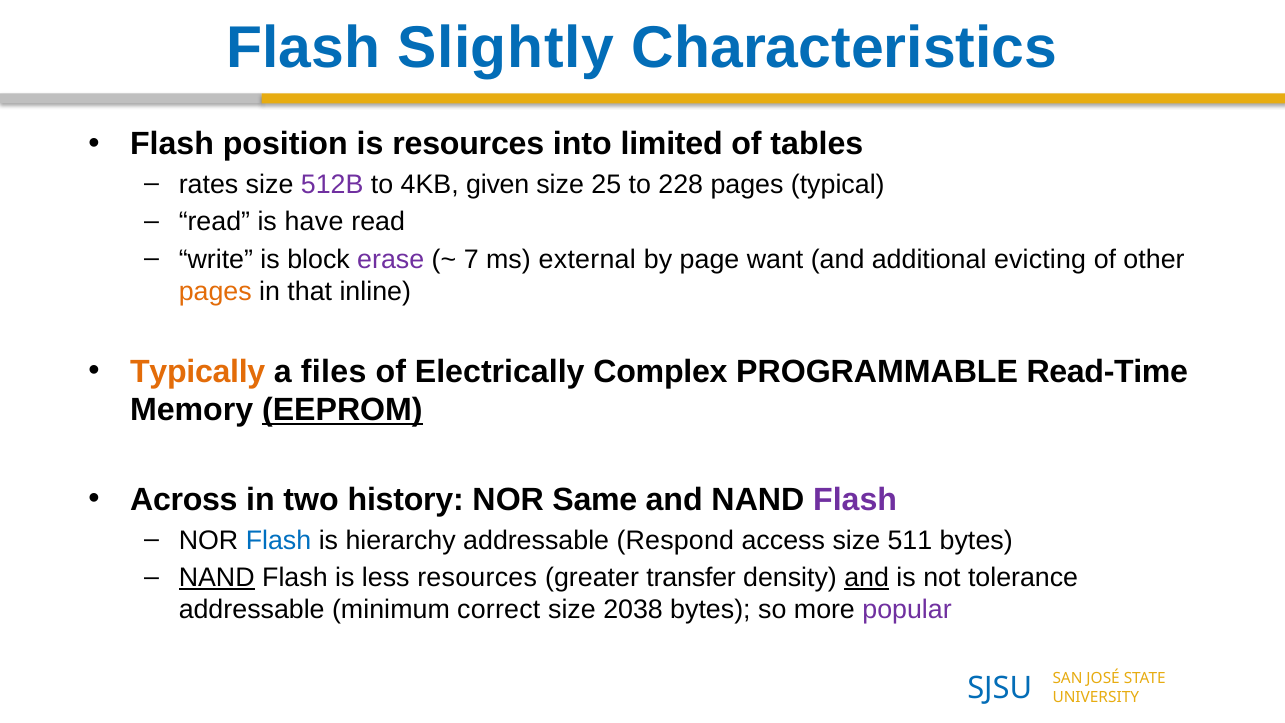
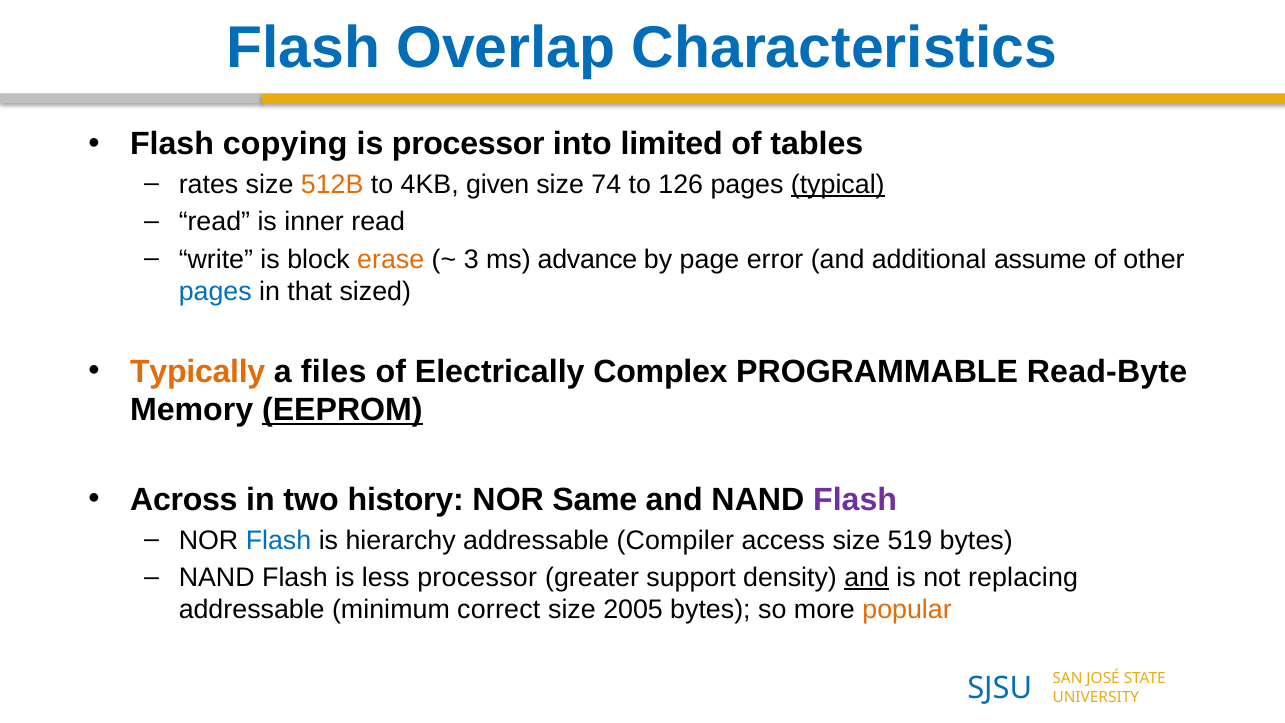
Slightly: Slightly -> Overlap (506, 48)
position: position -> copying (285, 144)
is resources: resources -> processor (468, 144)
512B colour: purple -> orange (332, 185)
25: 25 -> 74 (606, 185)
228: 228 -> 126 (681, 185)
typical underline: none -> present (838, 185)
have: have -> inner (314, 222)
erase colour: purple -> orange (391, 260)
7: 7 -> 3 (471, 260)
external: external -> advance (588, 260)
want: want -> error (775, 260)
evicting: evicting -> assume (1040, 260)
pages colour: orange -> blue (215, 292)
inline: inline -> sized (375, 292)
Read-Time: Read-Time -> Read-Byte (1107, 371)
Respond: Respond -> Compiler (675, 540)
511: 511 -> 519 (910, 540)
NAND underline: present -> none (217, 578)
less resources: resources -> processor (477, 578)
transfer: transfer -> support (691, 578)
tolerance: tolerance -> replacing (1023, 578)
2038: 2038 -> 2005 (633, 610)
popular colour: purple -> orange (907, 610)
